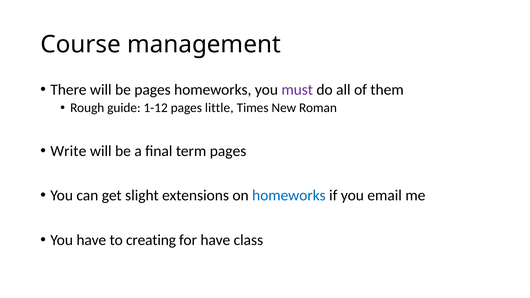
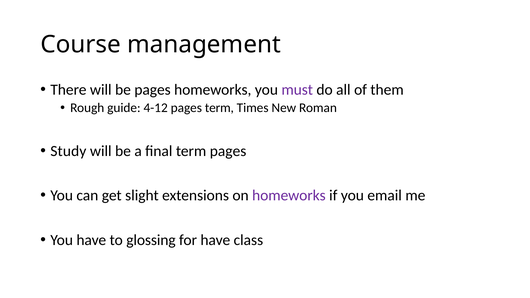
1-12: 1-12 -> 4-12 (156, 108)
pages little: little -> term (219, 108)
Write: Write -> Study (68, 151)
homeworks colour: blue -> purple (289, 196)
creating: creating -> glossing (151, 240)
